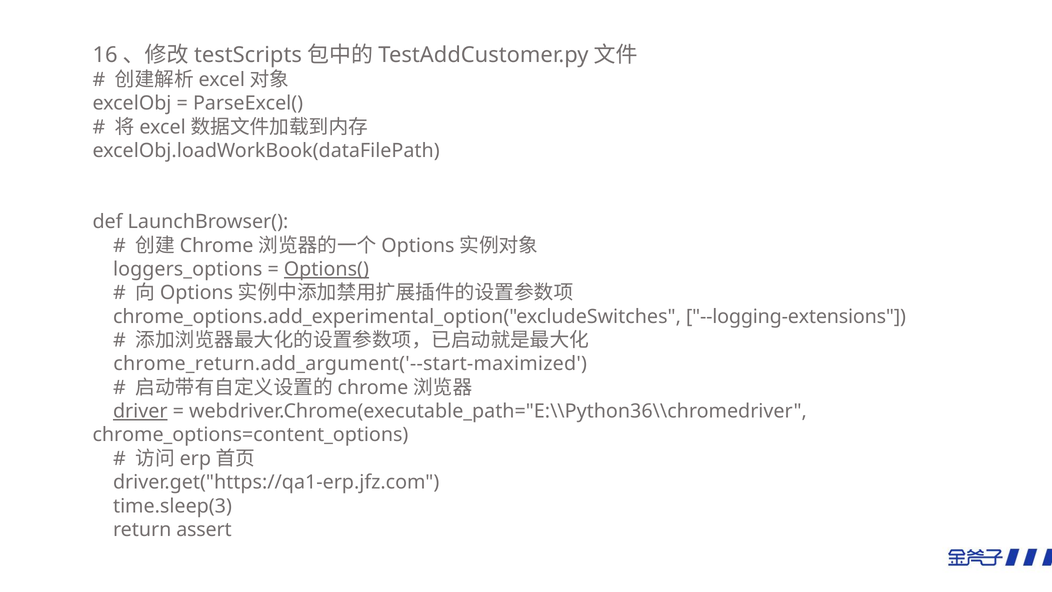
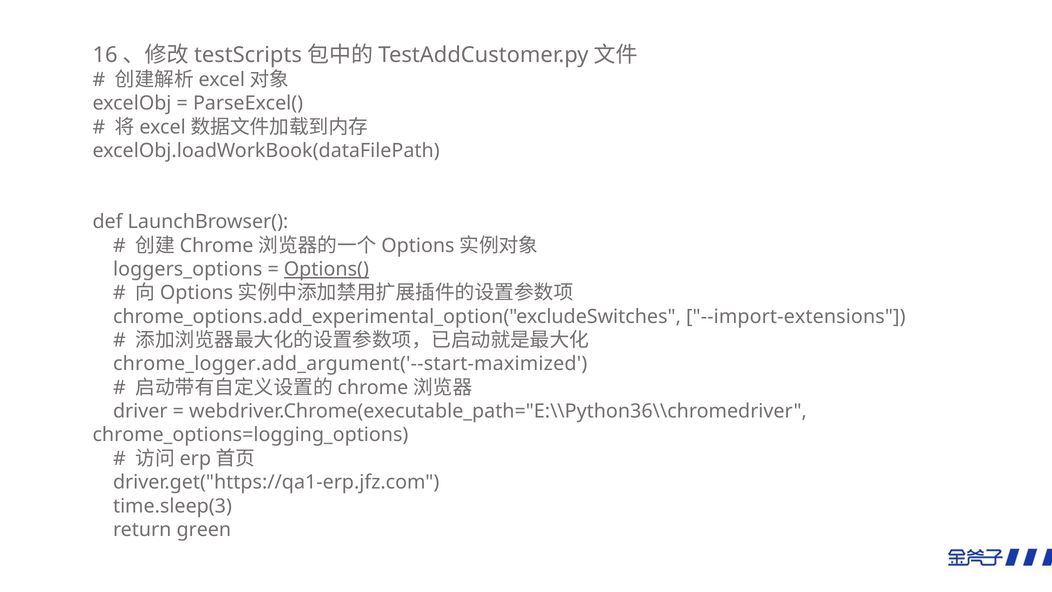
--logging-extensions: --logging-extensions -> --import-extensions (796, 316)
chrome_return.add_argument('--start-maximized: chrome_return.add_argument('--start-maximized -> chrome_logger.add_argument('--start-maximized (350, 364)
driver underline: present -> none (140, 411)
chrome_options=content_options: chrome_options=content_options -> chrome_options=logging_options (250, 435)
assert: assert -> green (204, 529)
